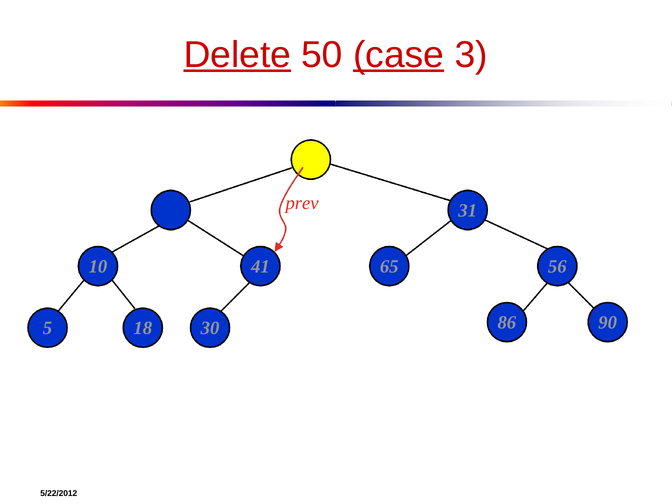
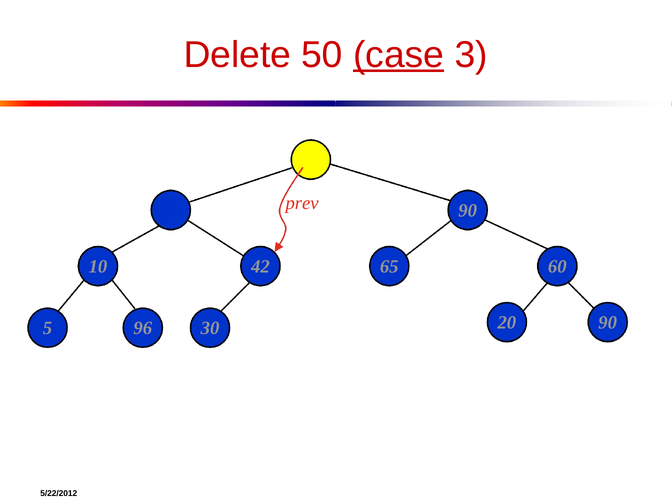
Delete underline: present -> none (237, 55)
31: 31 -> 90 (468, 211)
41: 41 -> 42 (260, 267)
56: 56 -> 60 (557, 267)
18: 18 -> 96 (143, 328)
30 86: 86 -> 20 (507, 323)
